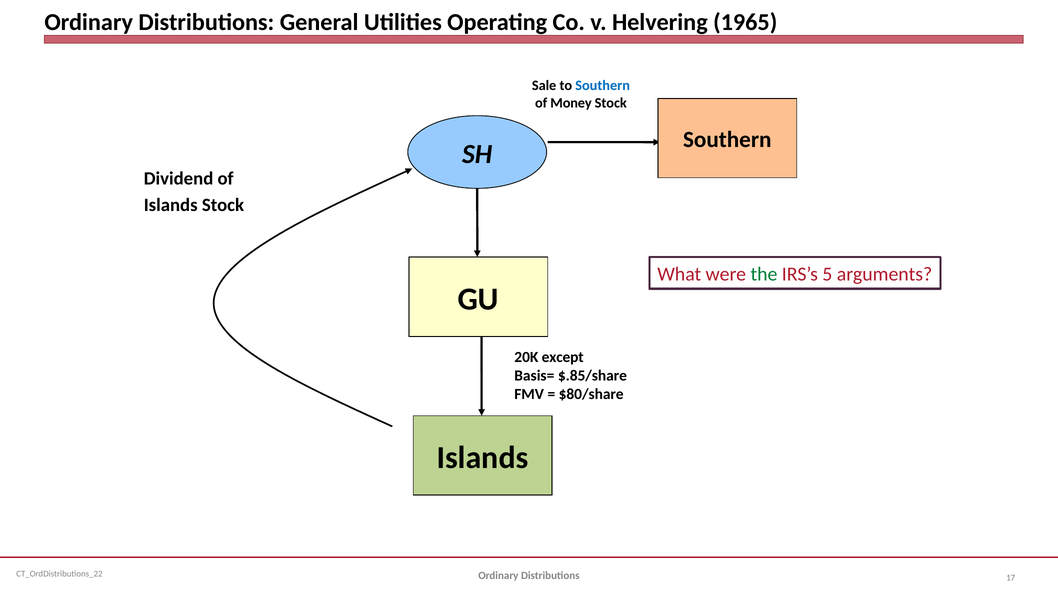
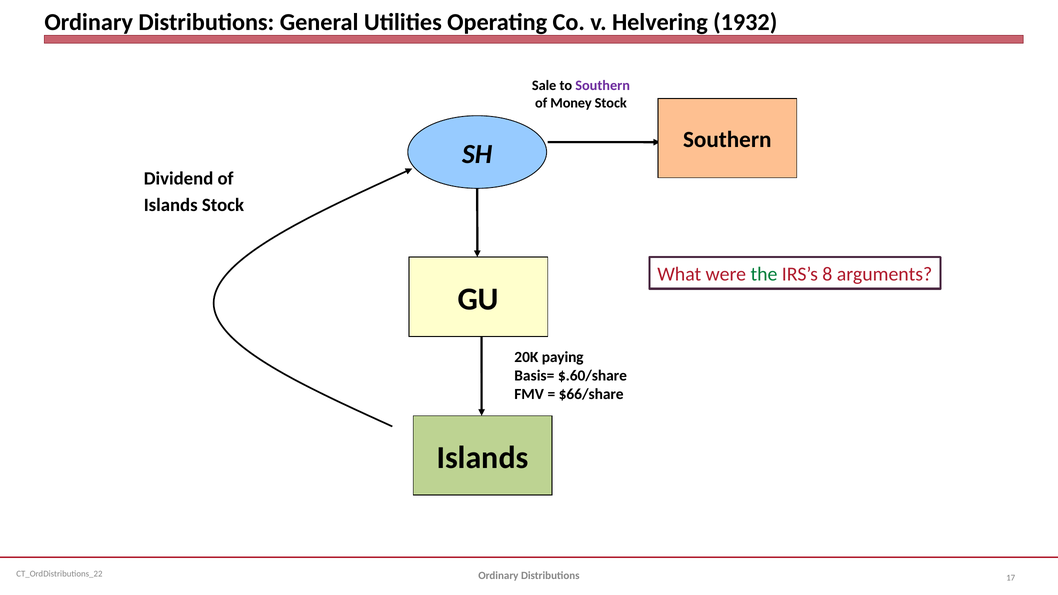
1965: 1965 -> 1932 (745, 22)
Southern colour: blue -> purple (603, 86)
5: 5 -> 8 (827, 274)
except: except -> paying (563, 357)
$.85/share: $.85/share -> $.60/share (592, 376)
$80/share: $80/share -> $66/share (591, 394)
